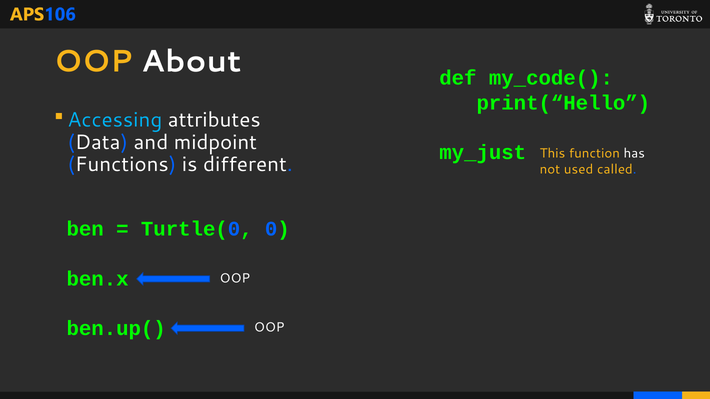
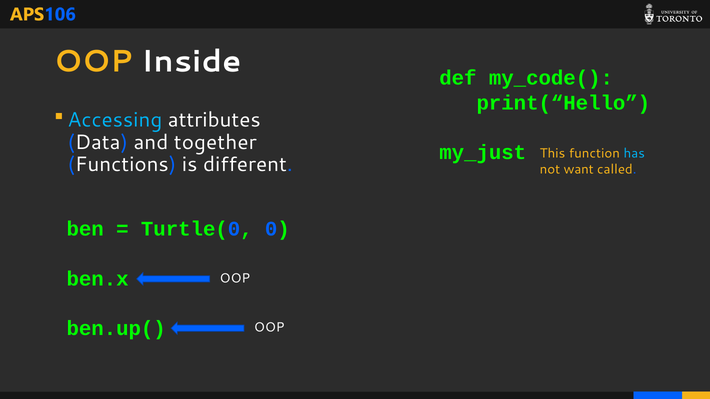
About: About -> Inside (191, 62)
midpoint: midpoint -> together (215, 142)
has colour: white -> light blue (634, 153)
used: used -> want (579, 169)
